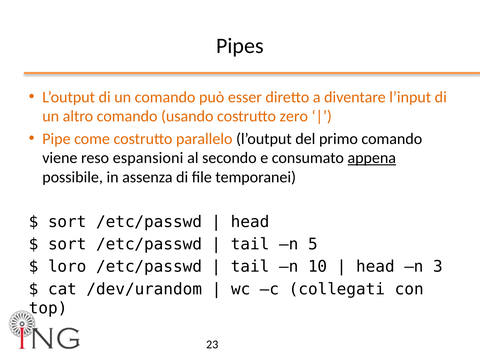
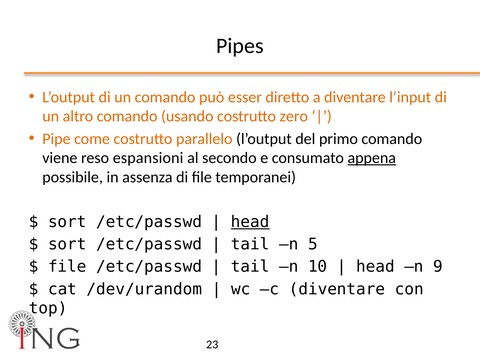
head underline: none -> present (250, 222)
loro: loro -> file (67, 267)
3: 3 -> 9 (438, 267)
c collegati: collegati -> diventare (337, 289)
